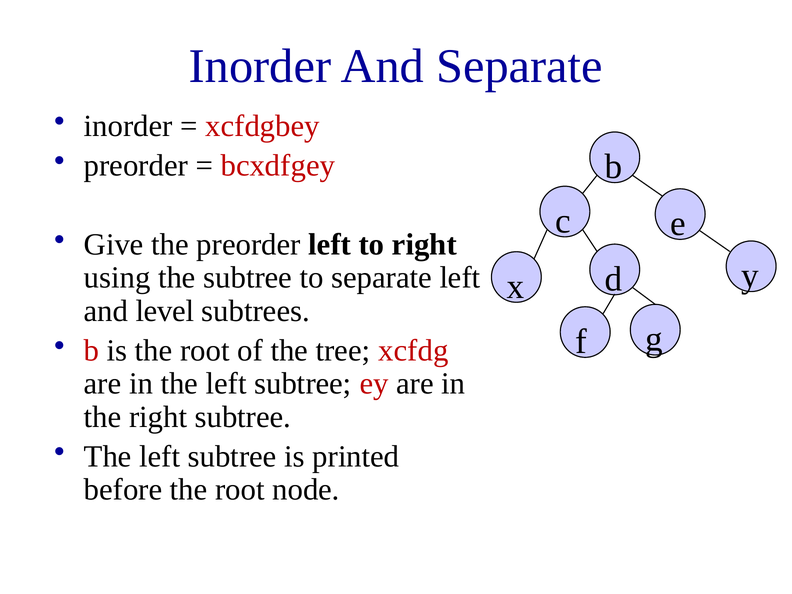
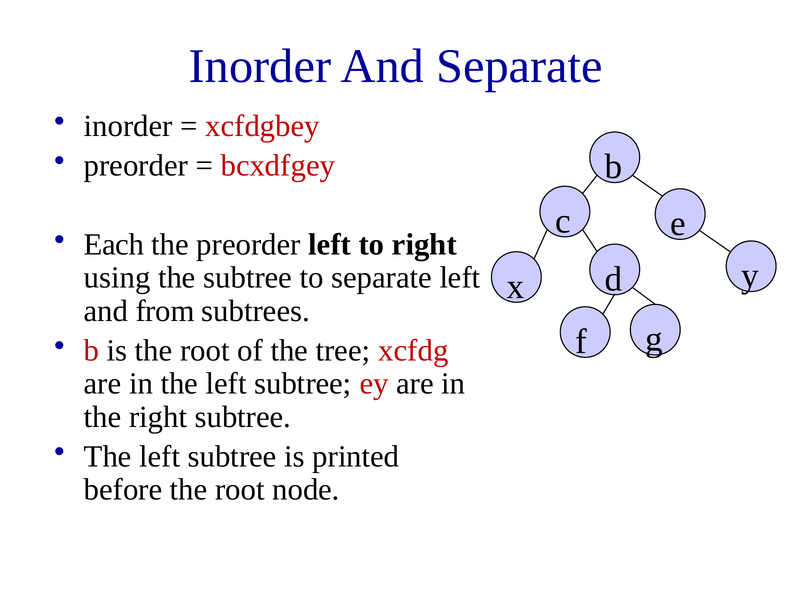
Give: Give -> Each (114, 244)
level: level -> from (165, 311)
